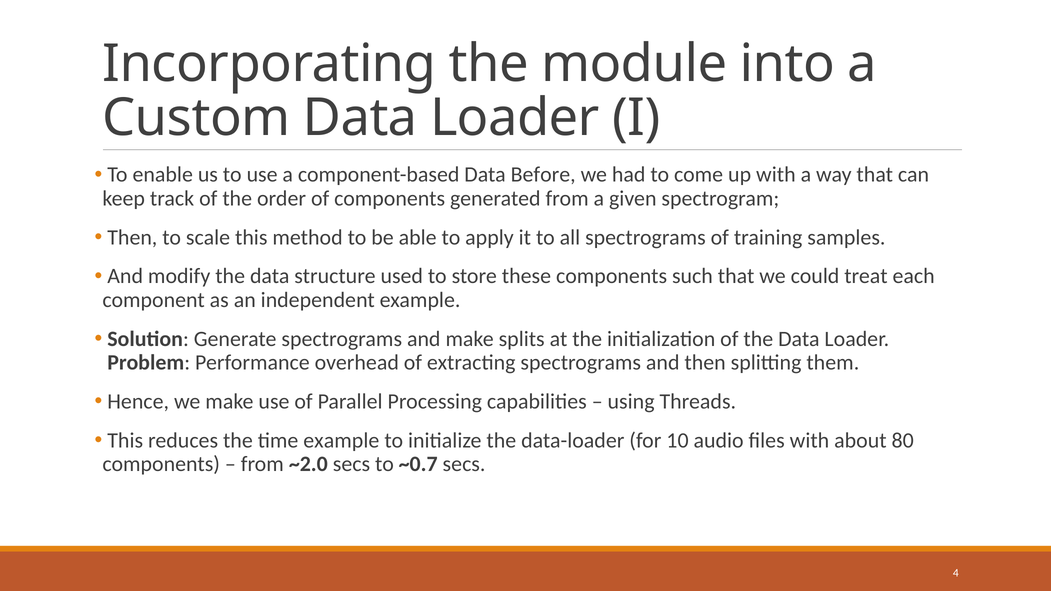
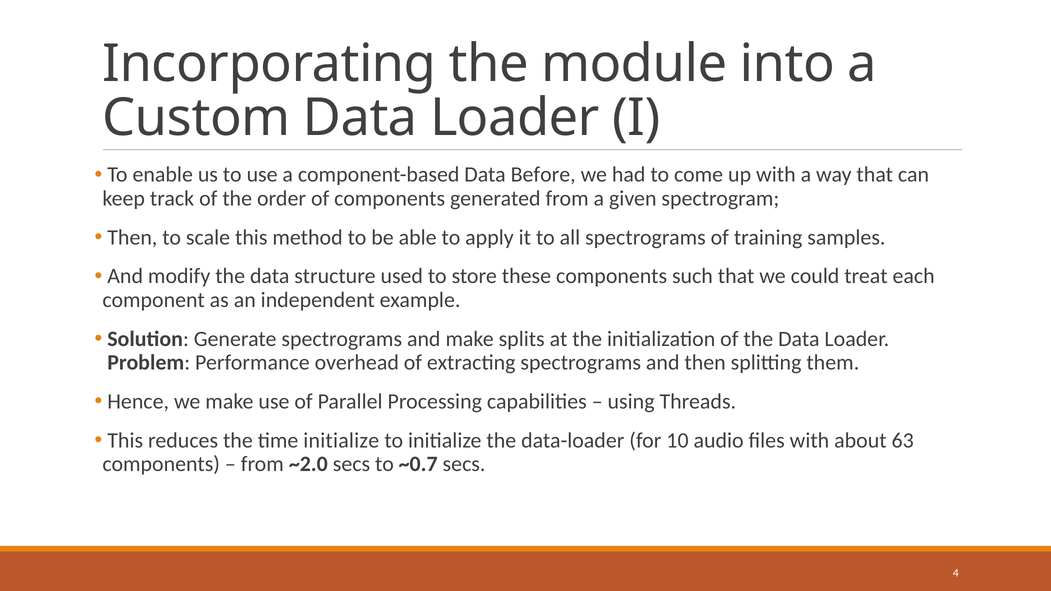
time example: example -> initialize (341, 441)
80: 80 -> 63 (903, 441)
